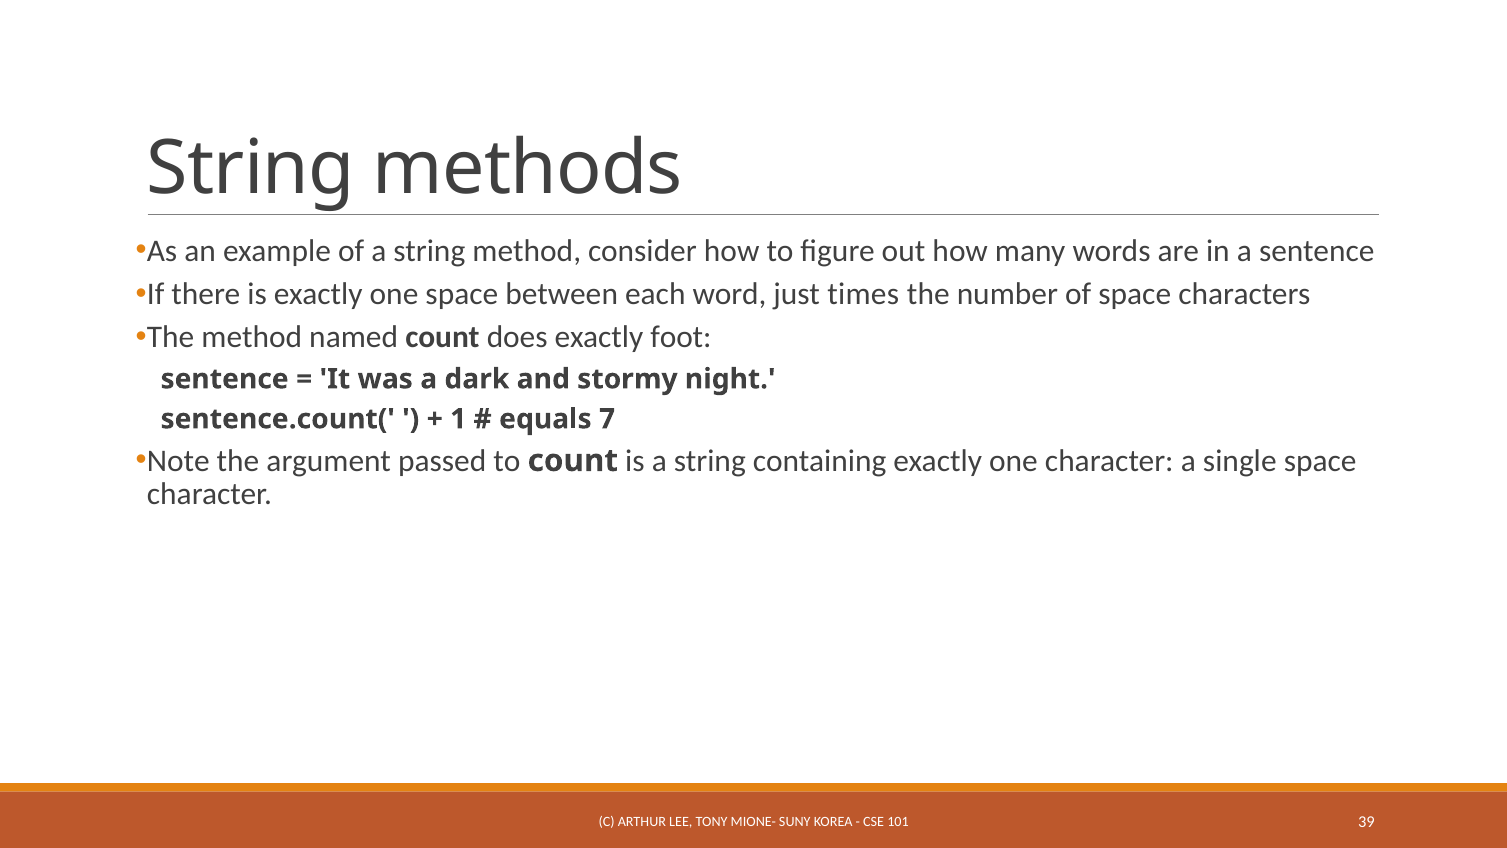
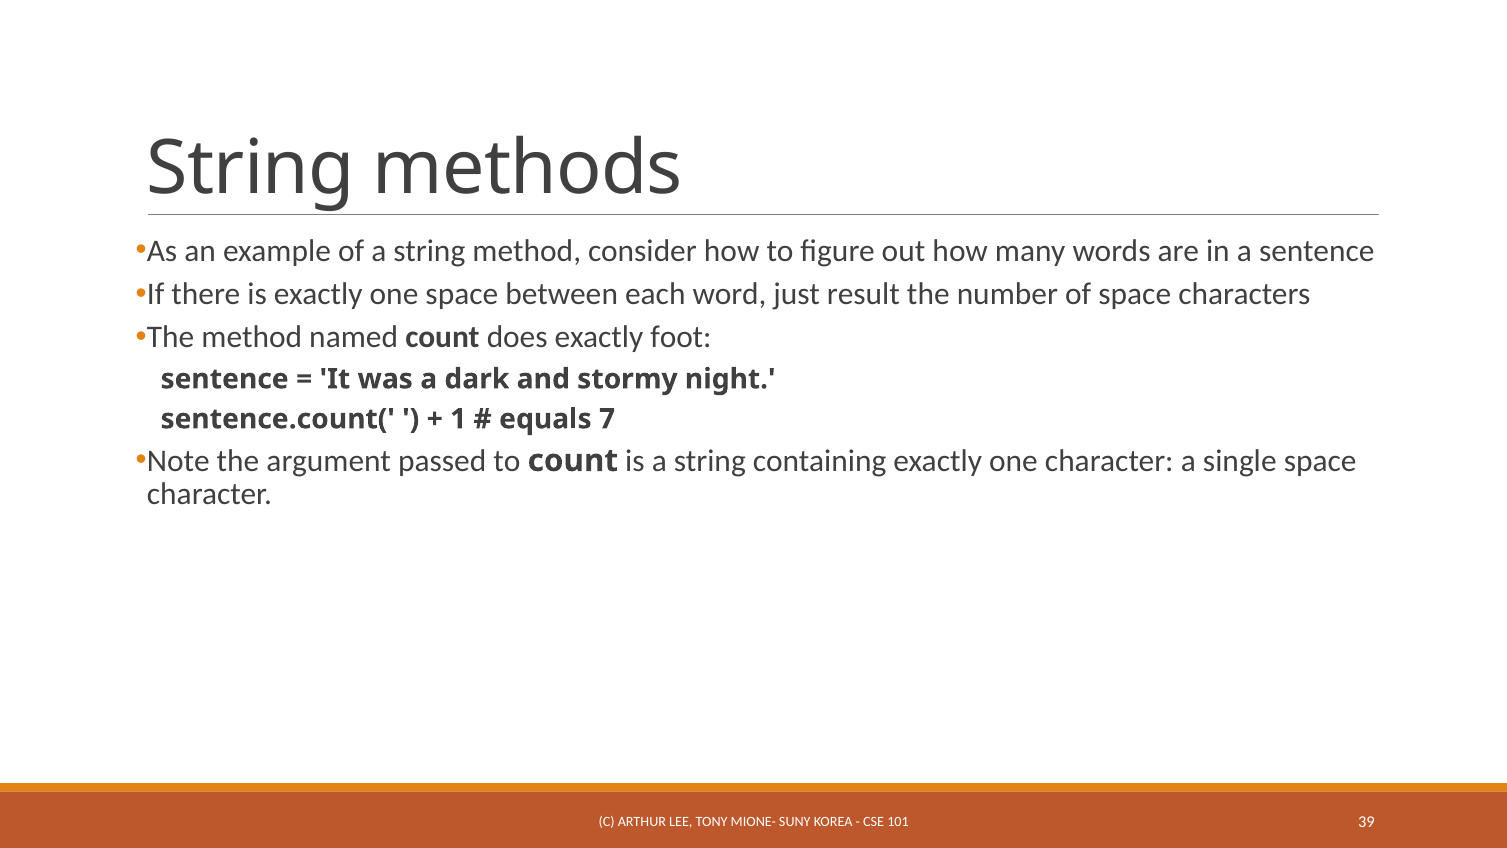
times: times -> result (863, 294)
